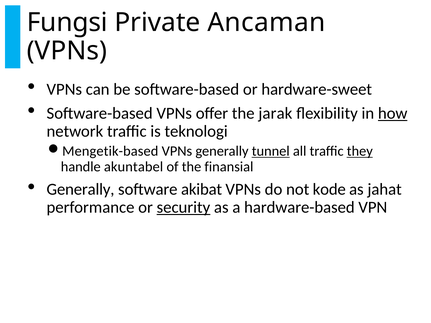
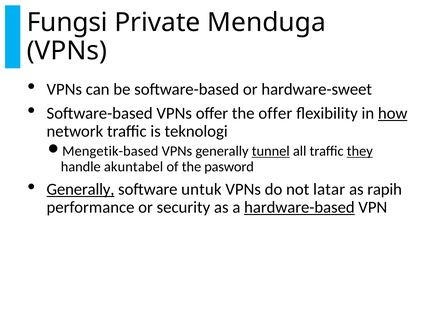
Ancaman: Ancaman -> Menduga (267, 22)
the jarak: jarak -> offer (275, 113)
finansial: finansial -> pasword (229, 167)
Generally underline: none -> present (81, 189)
akibat: akibat -> untuk (201, 189)
kode: kode -> latar (329, 189)
jahat: jahat -> rapih (385, 189)
security underline: present -> none (183, 208)
hardware-based underline: none -> present (299, 208)
